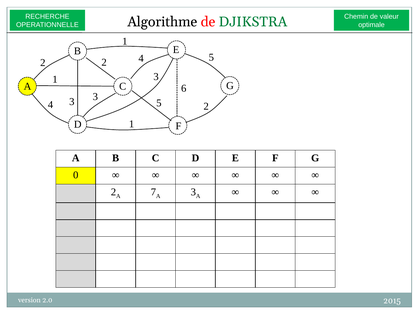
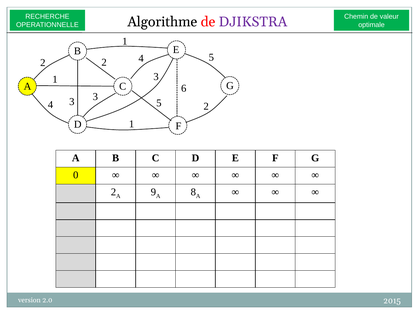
DJIKSTRA colour: green -> purple (253, 22)
7: 7 -> 9 (153, 192)
A 3: 3 -> 8 (193, 192)
